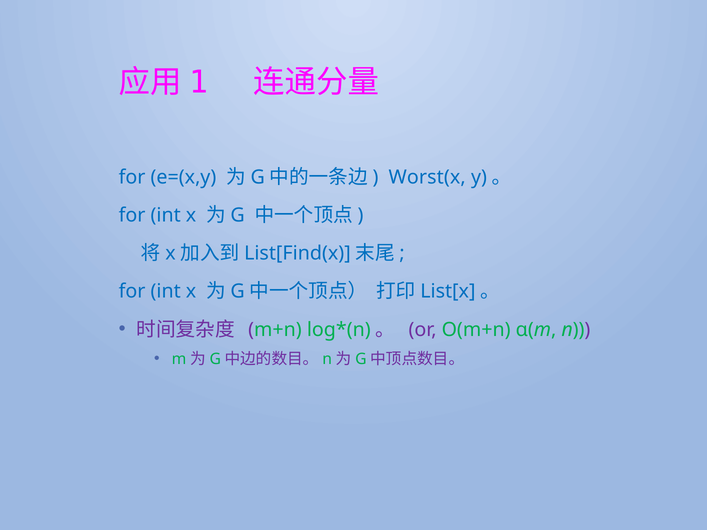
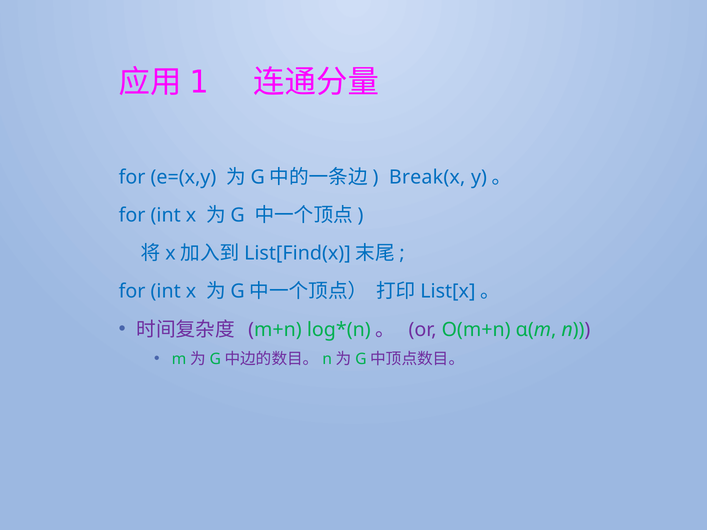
Worst(x: Worst(x -> Break(x (427, 177)
